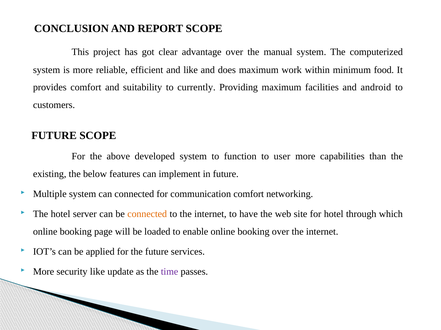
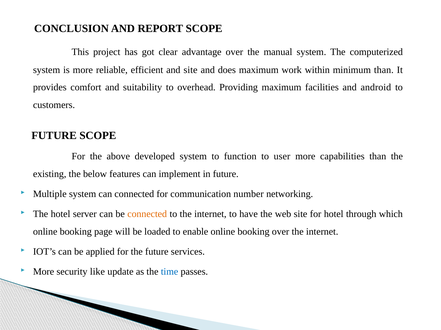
and like: like -> site (191, 70)
minimum food: food -> than (384, 70)
currently: currently -> overhead (196, 88)
communication comfort: comfort -> number (249, 194)
time colour: purple -> blue (170, 272)
